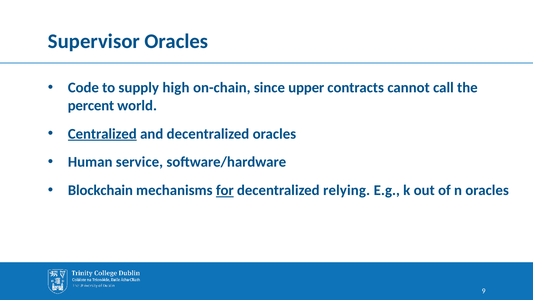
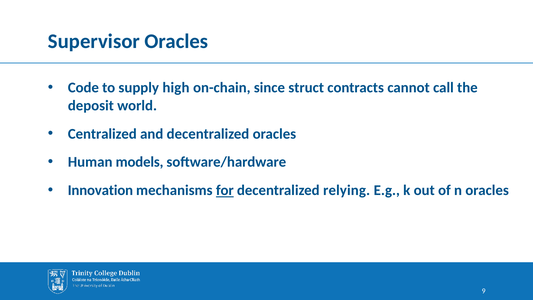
upper: upper -> struct (306, 88)
percent: percent -> deposit (91, 105)
Centralized underline: present -> none (102, 134)
service: service -> models (140, 162)
Blockchain: Blockchain -> Innovation (100, 190)
